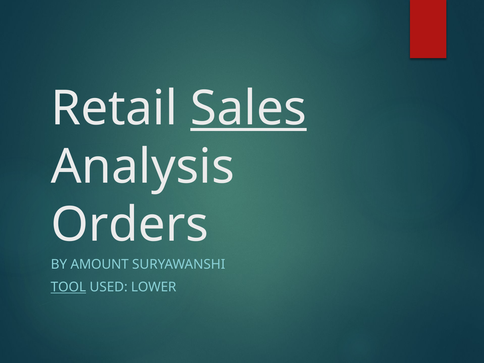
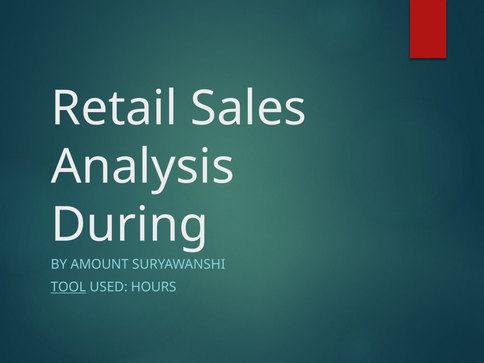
Sales underline: present -> none (249, 109)
Orders: Orders -> During (130, 225)
LOWER: LOWER -> HOURS (154, 287)
